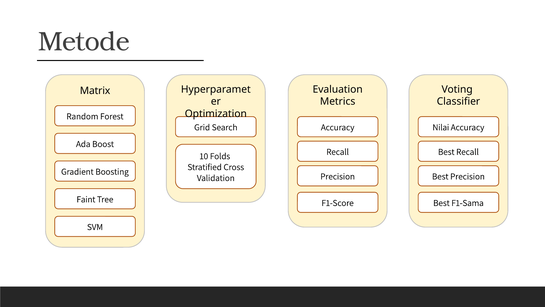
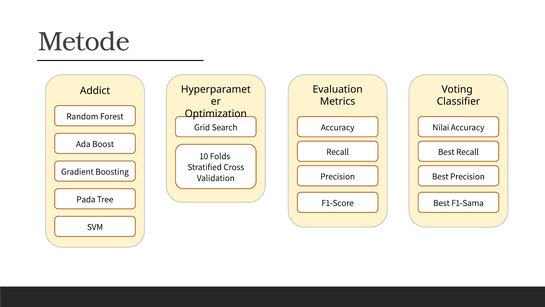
Matrix: Matrix -> Addict (95, 91)
Faint: Faint -> Pada (86, 199)
